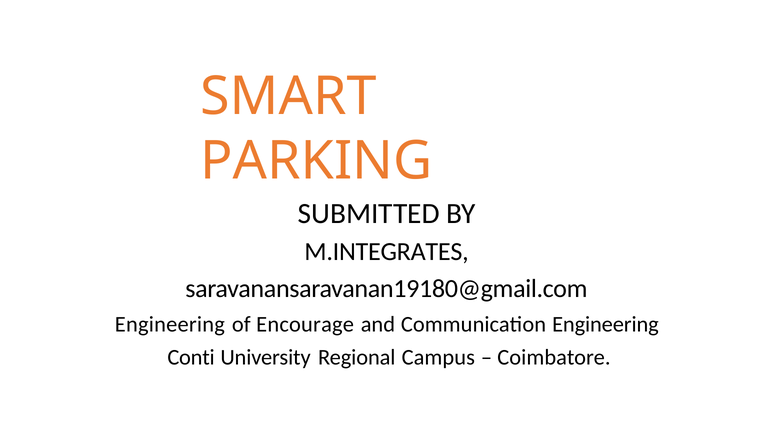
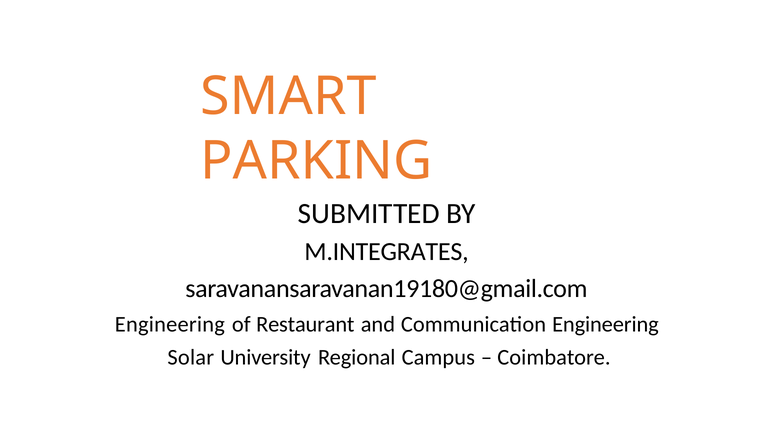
Encourage: Encourage -> Restaurant (305, 325)
Conti: Conti -> Solar (191, 358)
